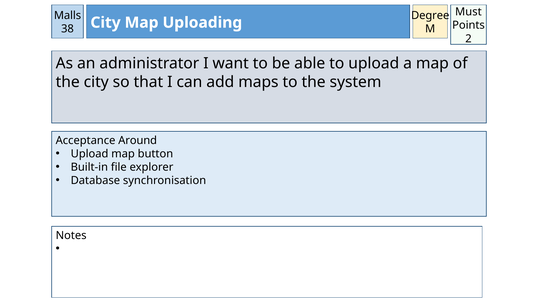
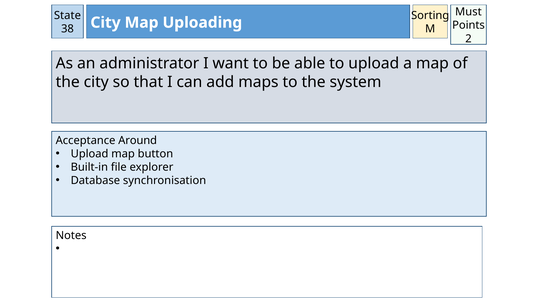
Malls: Malls -> State (67, 16)
Degree: Degree -> Sorting (430, 16)
